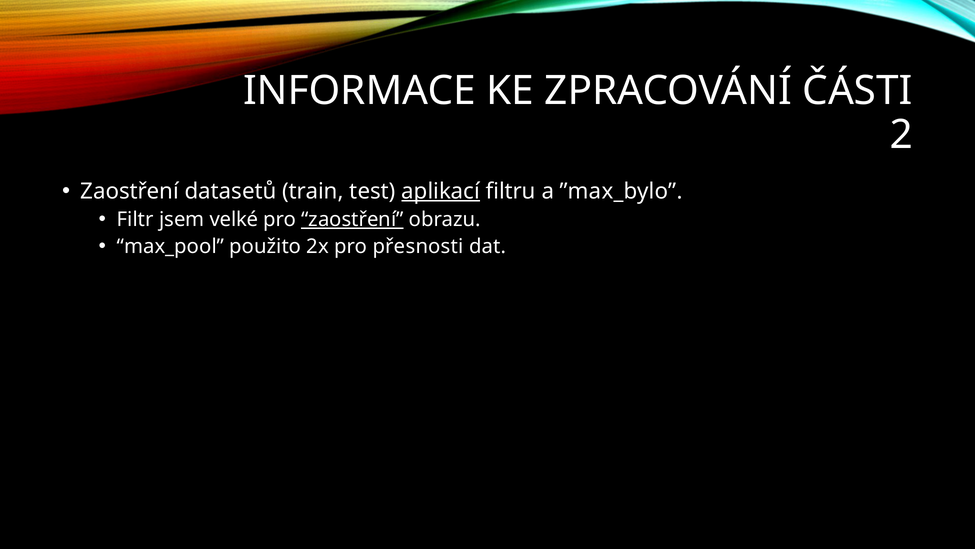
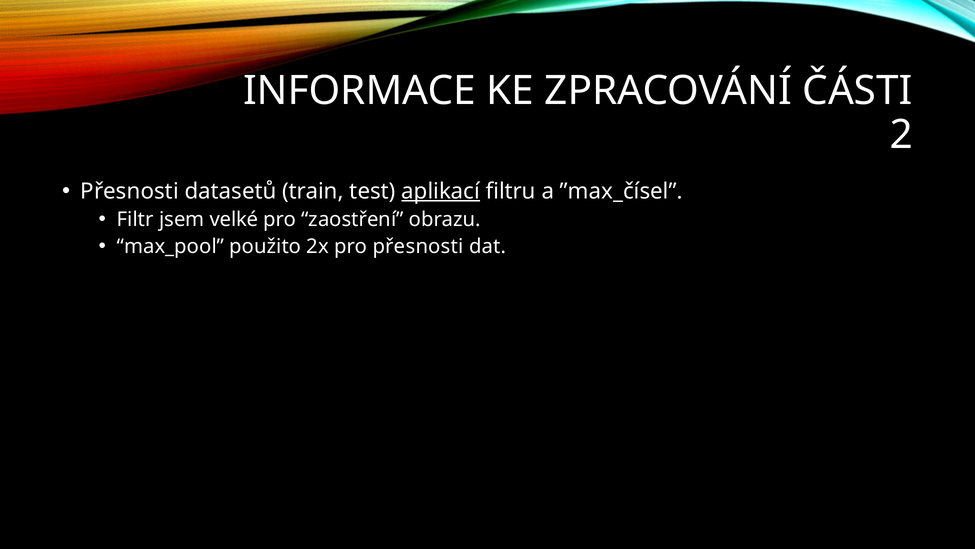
Zaostření: Zaostření -> Přesnosti (130, 191)
”max_bylo: ”max_bylo -> ”max_čísel (621, 191)
zaostření underline: present -> none (352, 219)
